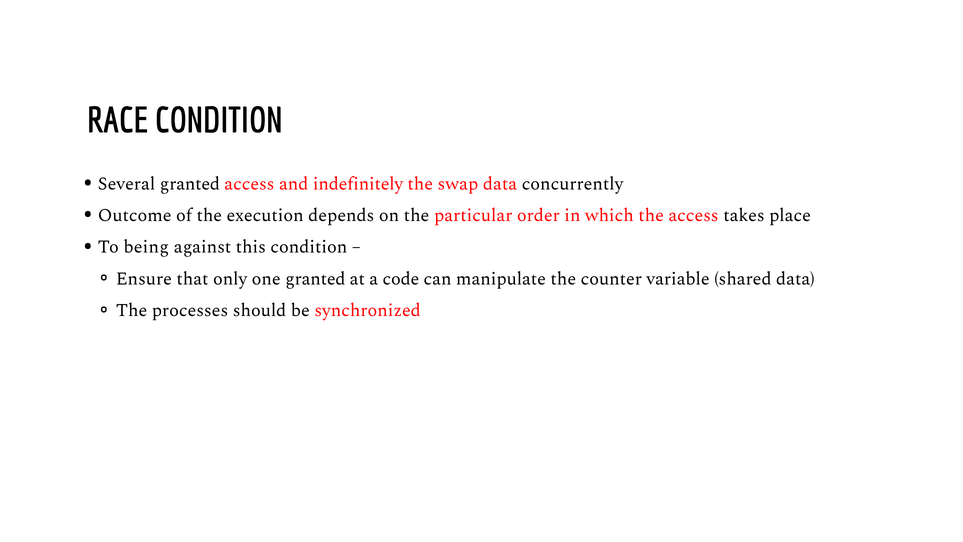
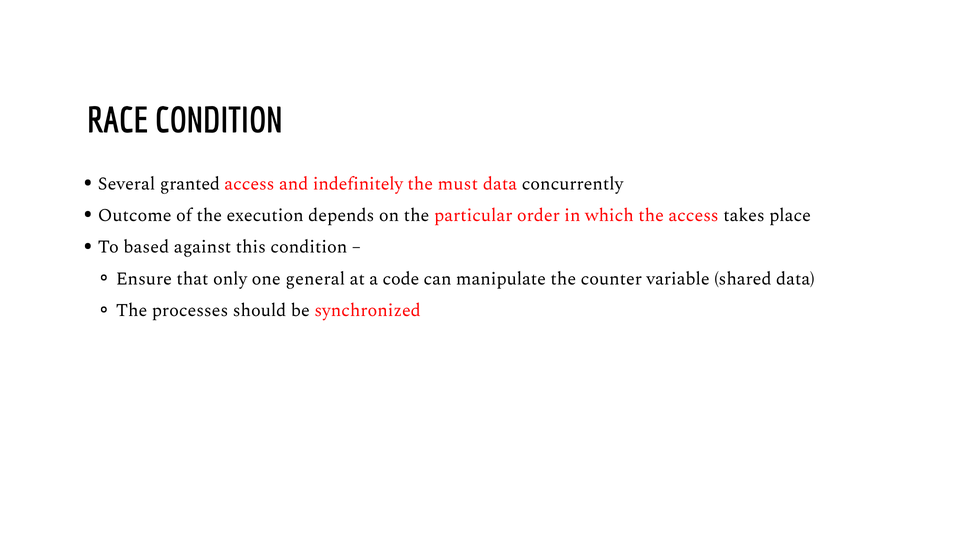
swap: swap -> must (458, 183)
being: being -> based (146, 247)
one granted: granted -> general (315, 279)
